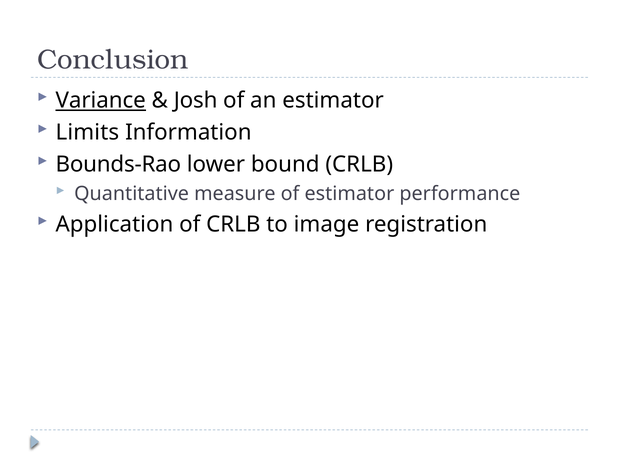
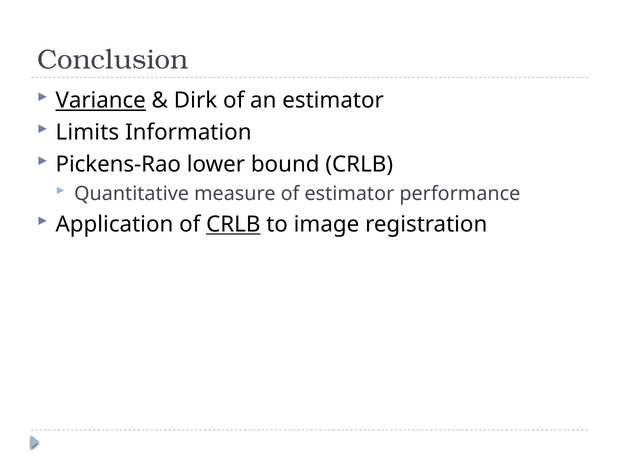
Josh: Josh -> Dirk (196, 101)
Bounds-Rao: Bounds-Rao -> Pickens-Rao (118, 164)
CRLB underline: none -> present (233, 224)
